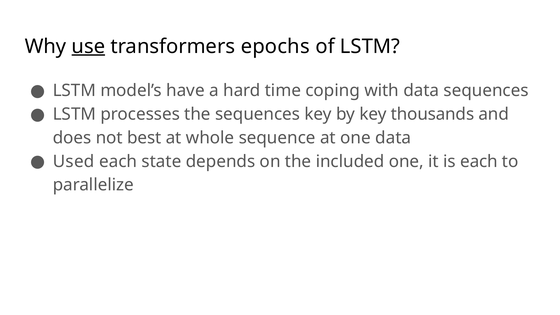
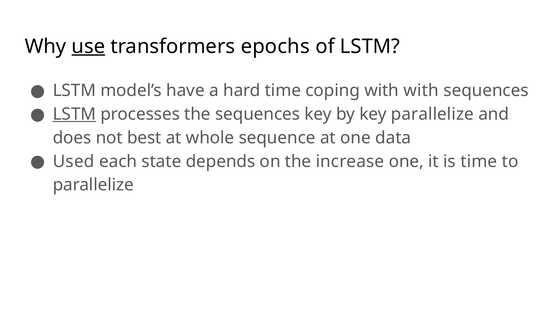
with data: data -> with (421, 91)
LSTM underline: none -> present (74, 114)
key thousands: thousands -> parallelize (432, 114)
included: included -> increase (350, 161)
is each: each -> time (479, 161)
